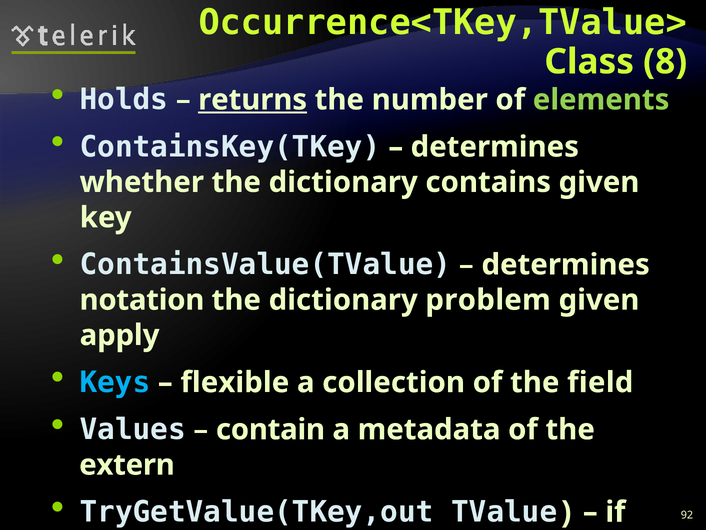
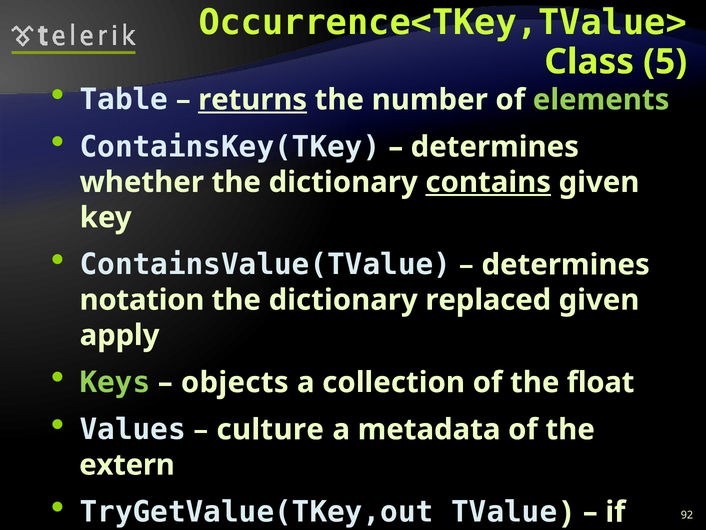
8: 8 -> 5 (665, 62)
Holds: Holds -> Table (124, 100)
contains underline: none -> present (488, 182)
problem: problem -> replaced (488, 300)
Keys colour: light blue -> light green (115, 382)
flexible: flexible -> objects (235, 382)
field: field -> float (601, 382)
contain: contain -> culture (270, 429)
